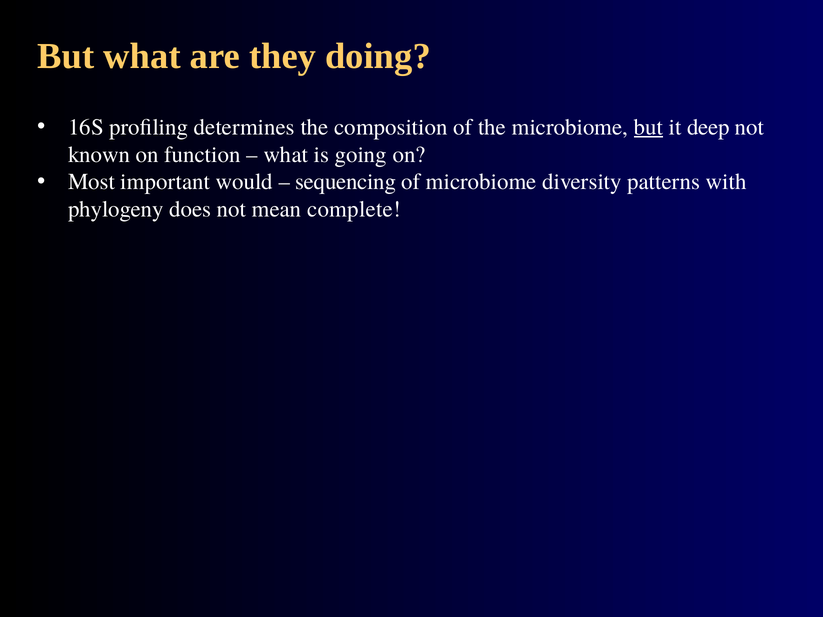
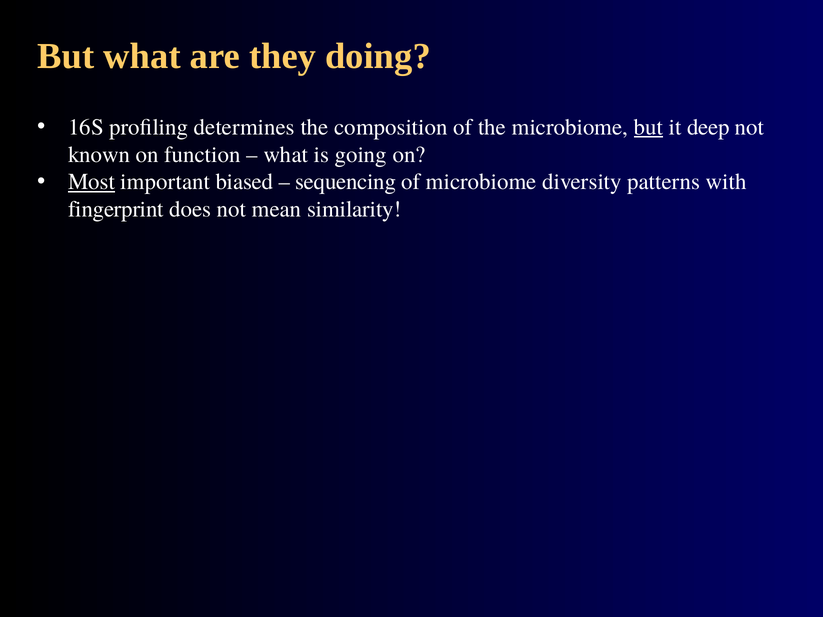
Most underline: none -> present (92, 182)
would: would -> biased (244, 182)
phylogeny: phylogeny -> fingerprint (116, 209)
complete: complete -> similarity (354, 209)
